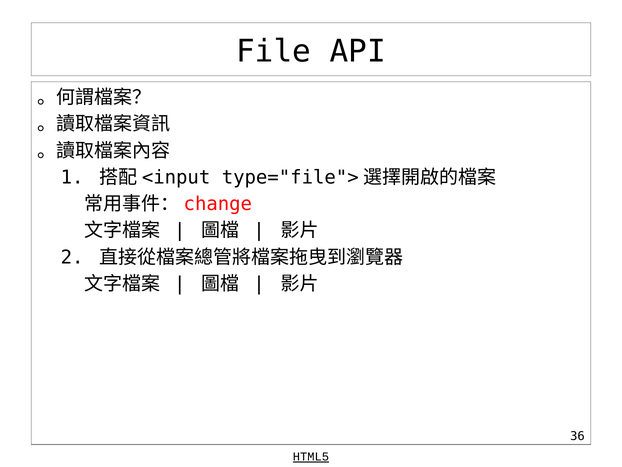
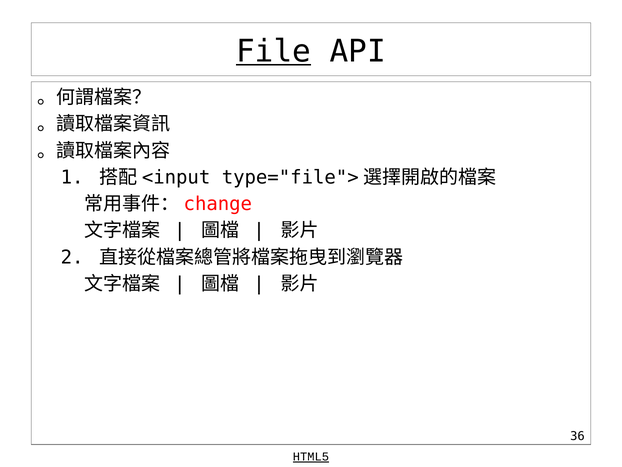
File underline: none -> present (274, 51)
